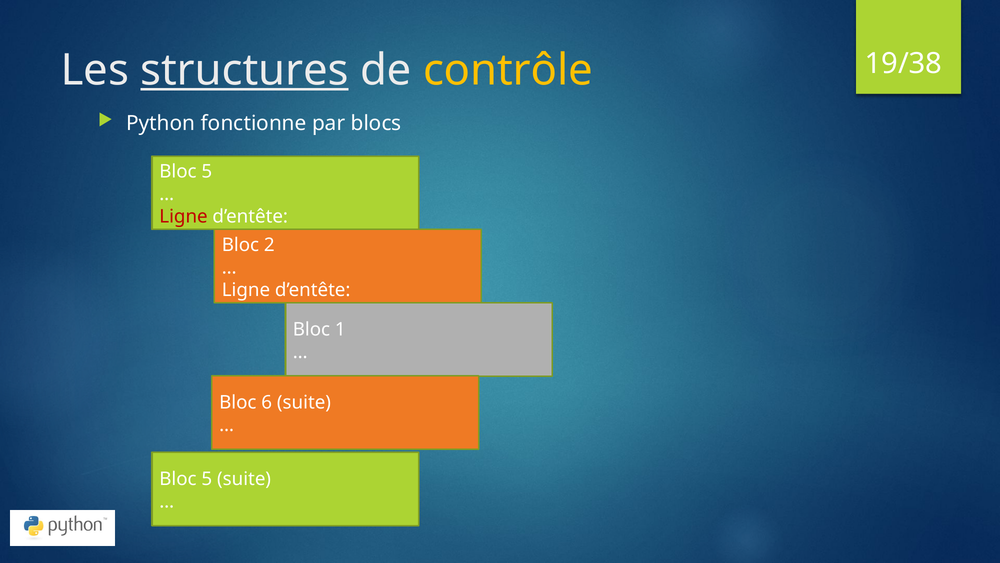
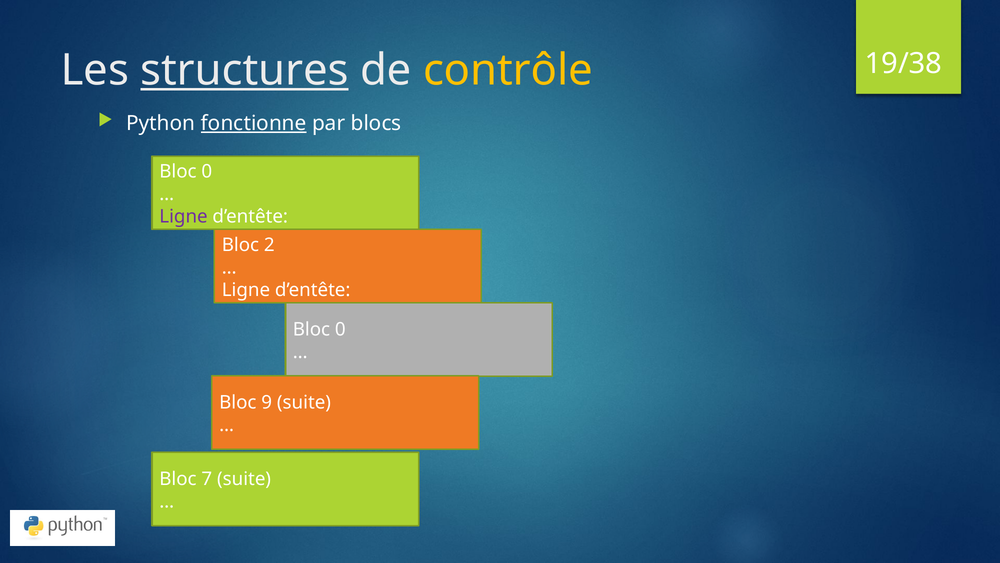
fonctionne underline: none -> present (254, 123)
5: 5 -> 0 (207, 171)
Ligne colour: red -> purple (184, 216)
1: 1 -> 0 (340, 329)
6: 6 -> 9 (267, 402)
5: 5 -> 7 (207, 479)
